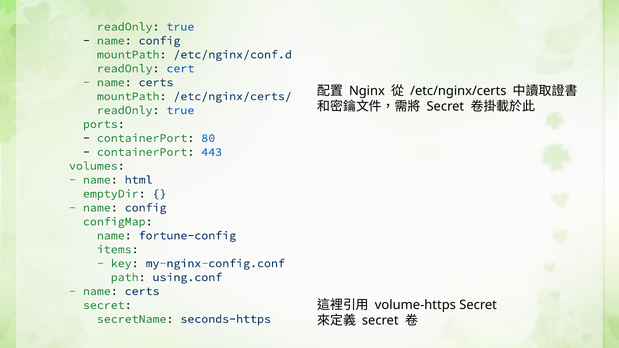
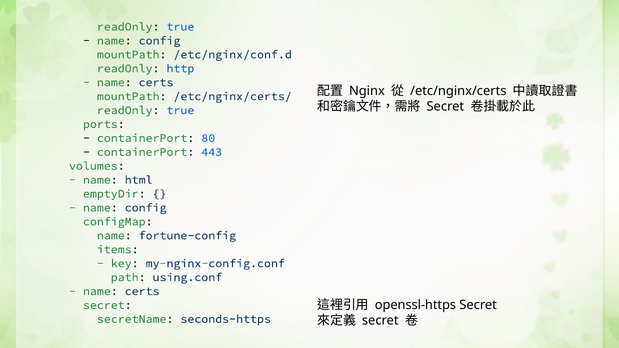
cert: cert -> http (180, 68)
volume-https: volume-https -> openssl-https (415, 305)
